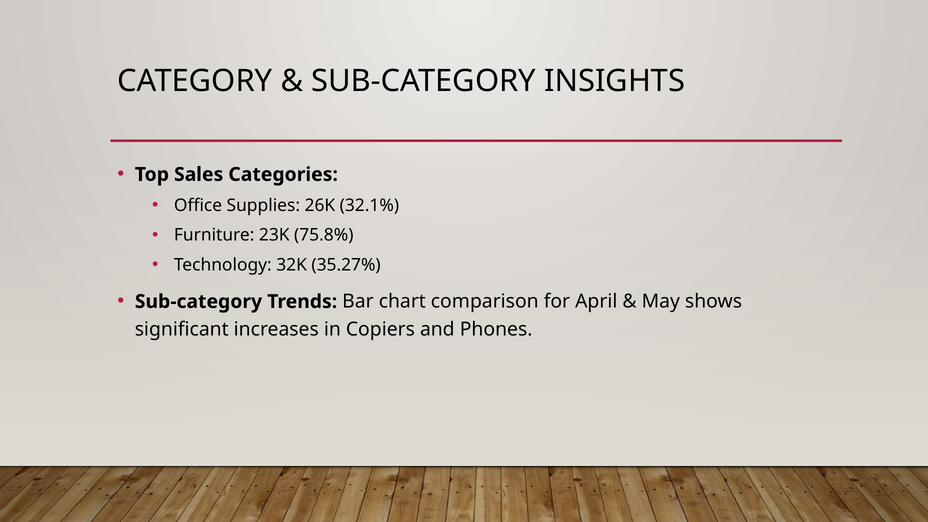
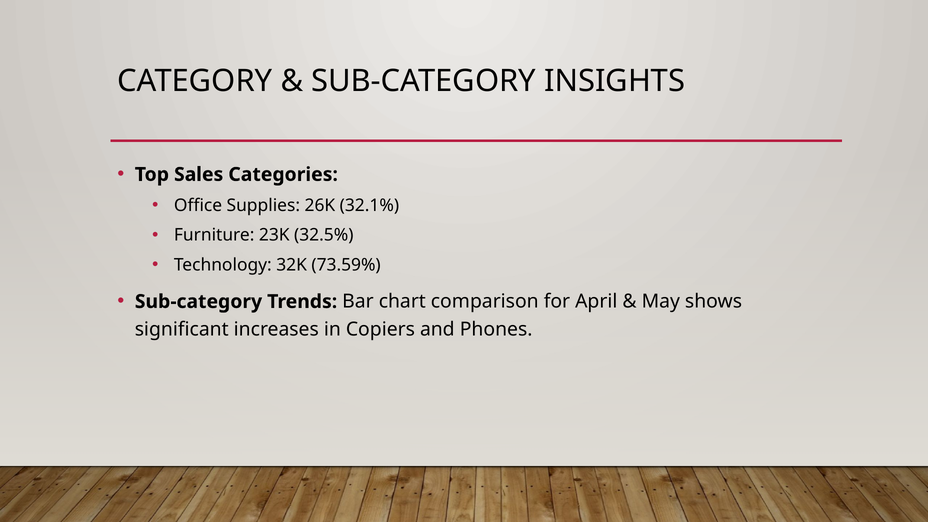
75.8%: 75.8% -> 32.5% (324, 235)
35.27%: 35.27% -> 73.59% (346, 265)
